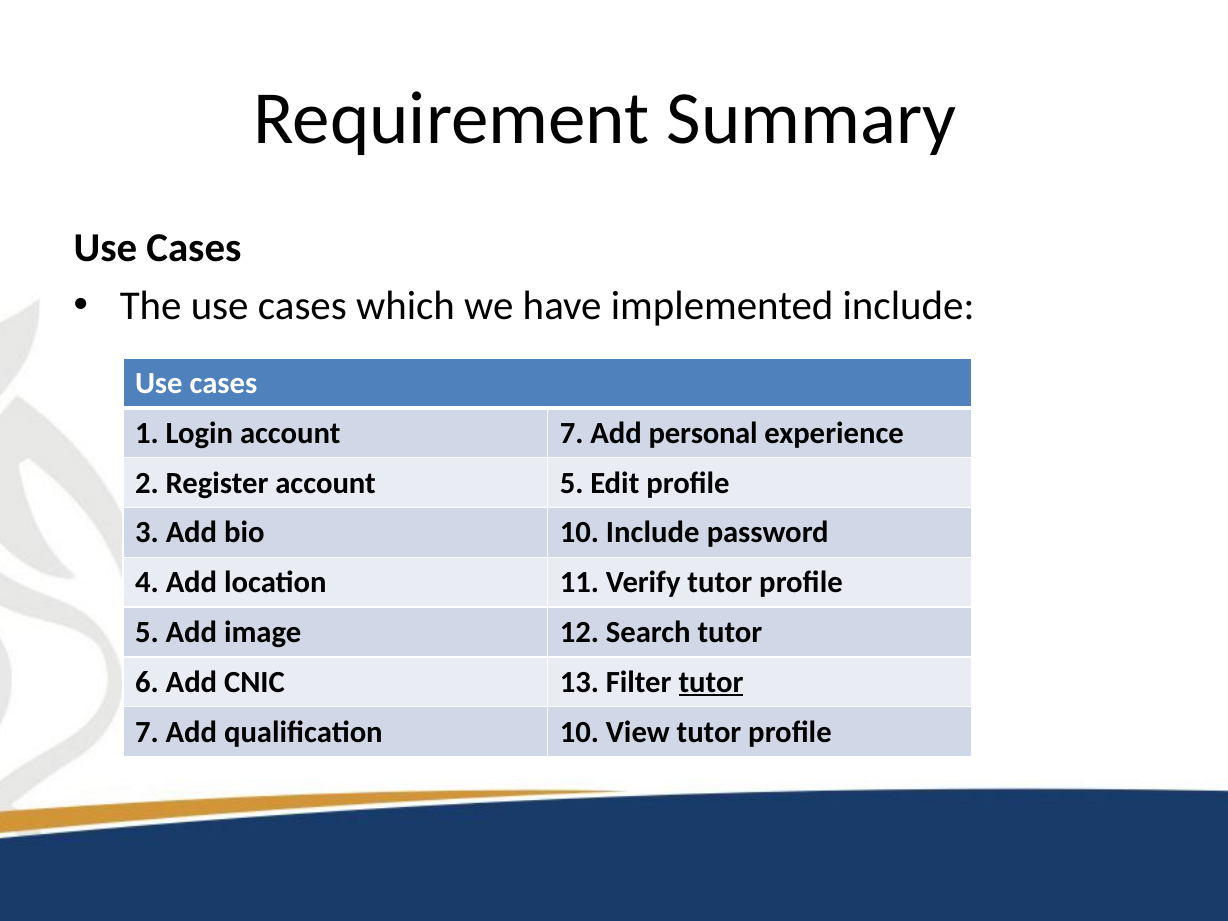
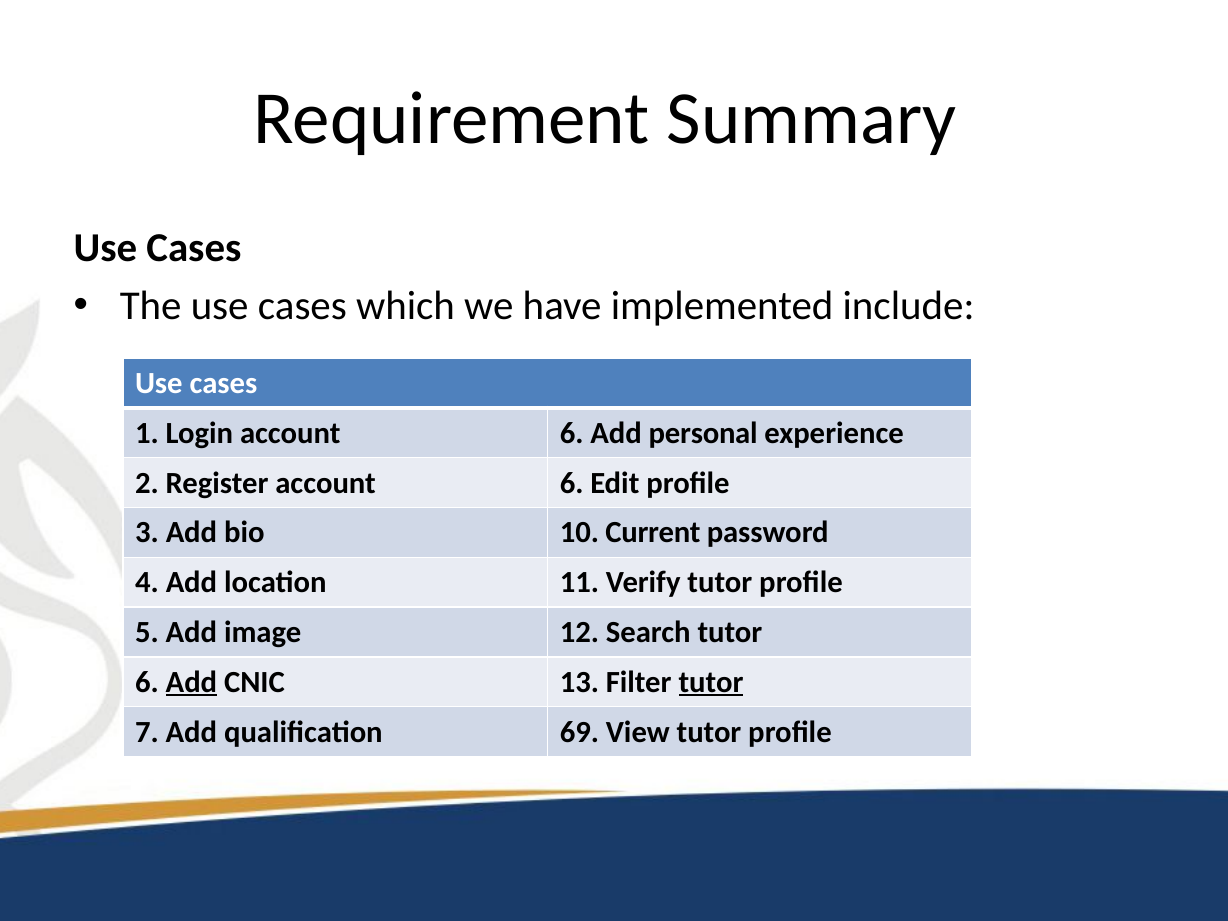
Login account 7: 7 -> 6 (572, 433)
Register account 5: 5 -> 6 (572, 483)
10 Include: Include -> Current (653, 533)
Add underline: none -> present (191, 682)
qualification 10: 10 -> 69 (579, 732)
